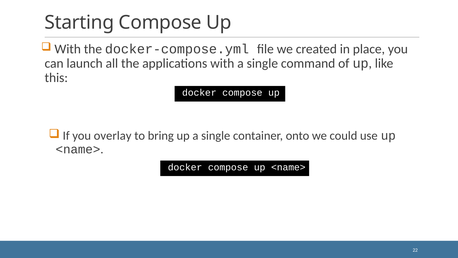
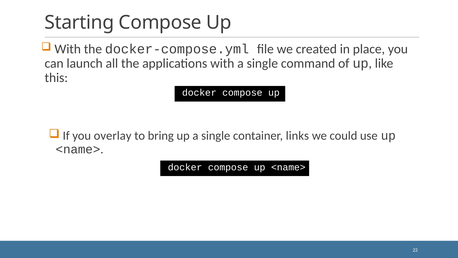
onto: onto -> links (297, 136)
